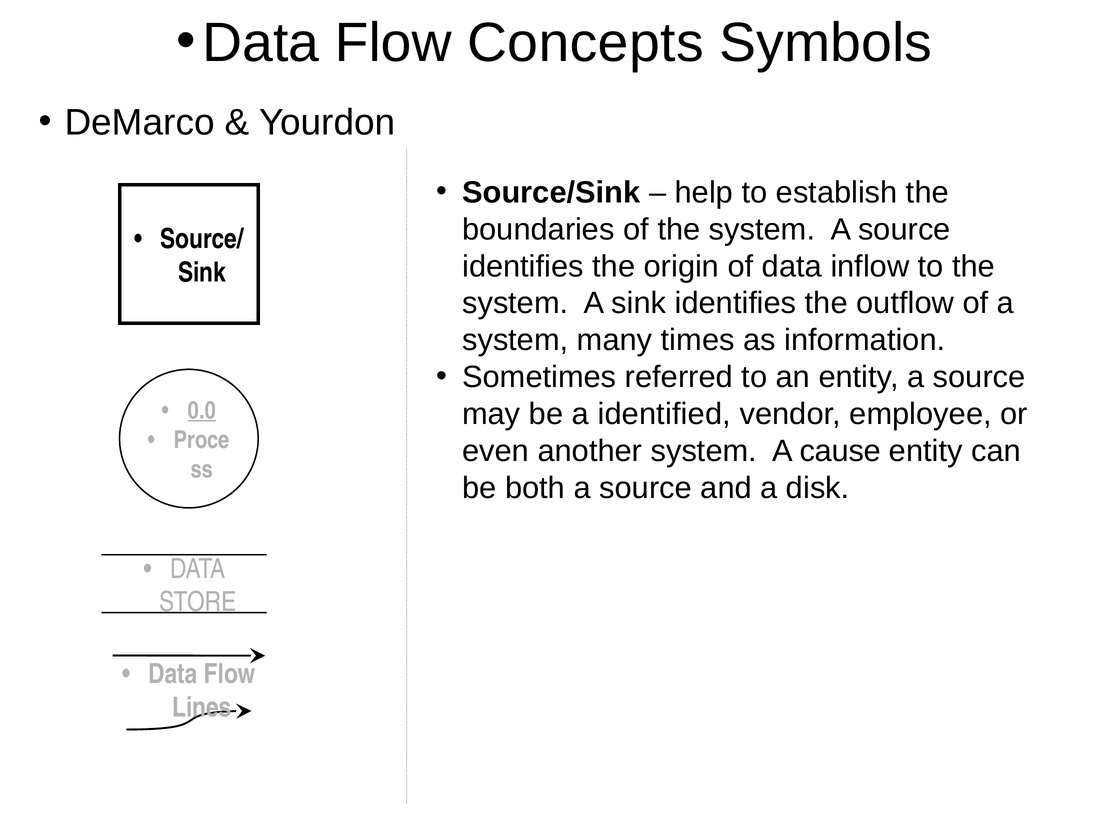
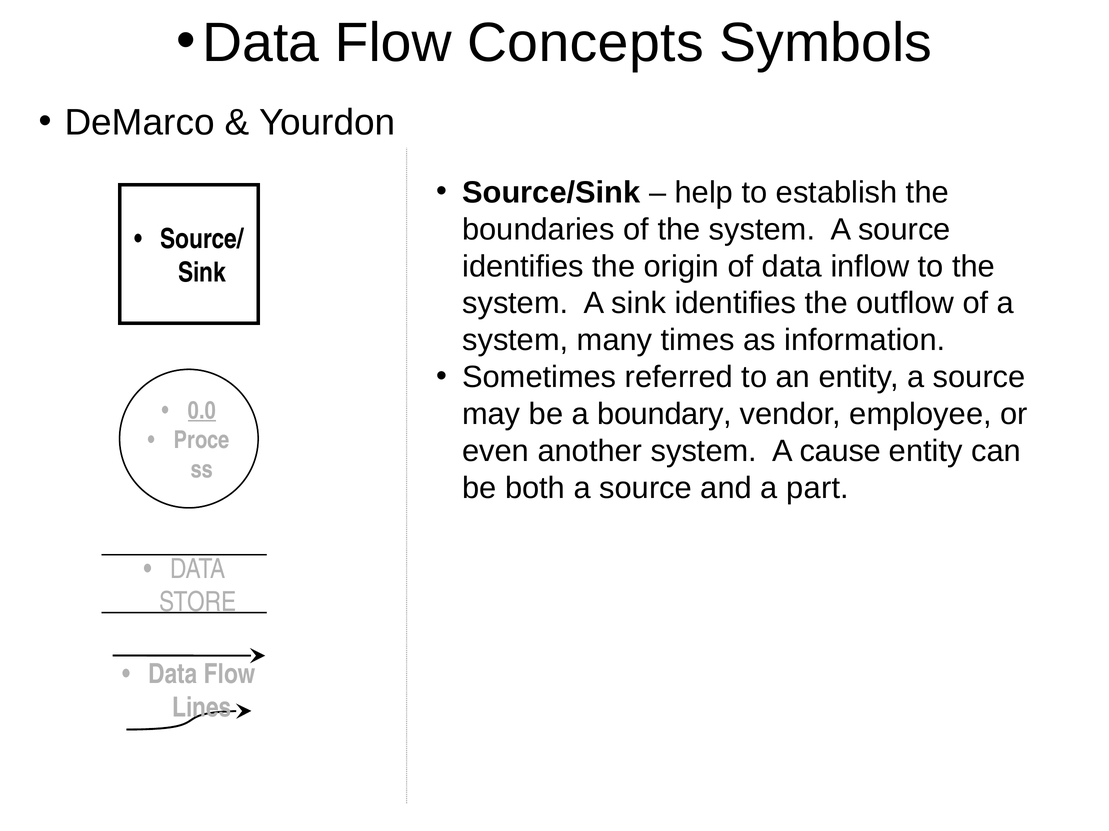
identified: identified -> boundary (665, 415)
disk: disk -> part (818, 488)
